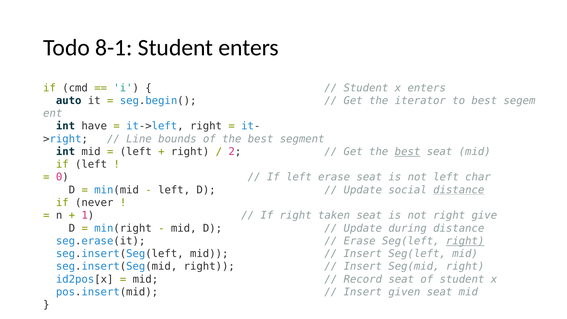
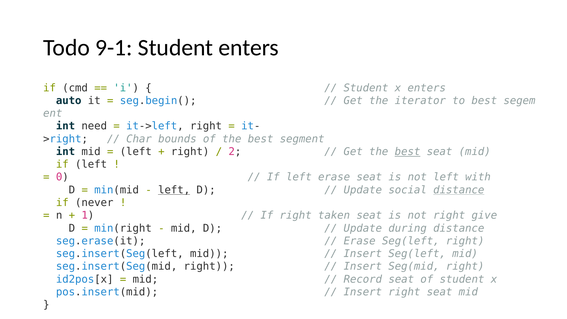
8-1: 8-1 -> 9-1 (114, 48)
have: have -> need (94, 126)
Line: Line -> Char (139, 139)
char: char -> with (478, 177)
left underline: none -> present (174, 190)
right underline: present -> none (465, 241)
Insert given: given -> right (404, 292)
